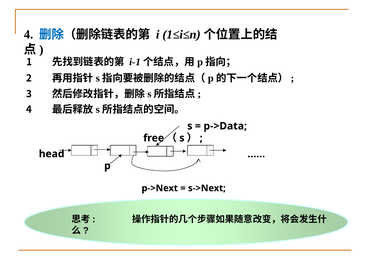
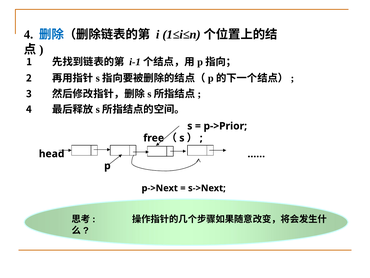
p->Data: p->Data -> p->Prior (225, 126)
